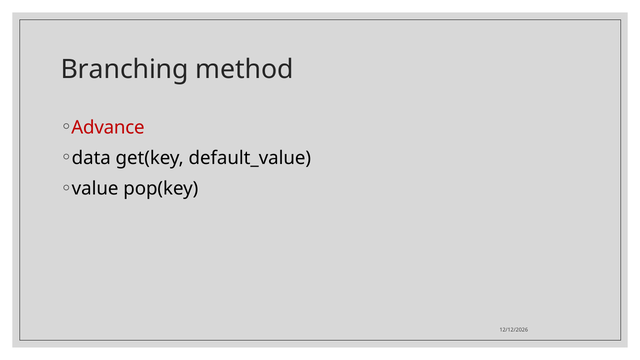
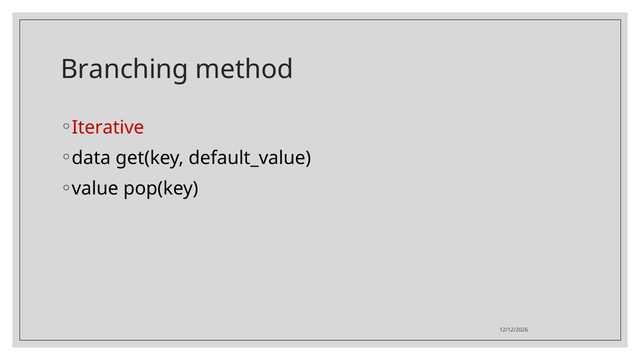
Advance: Advance -> Iterative (108, 128)
